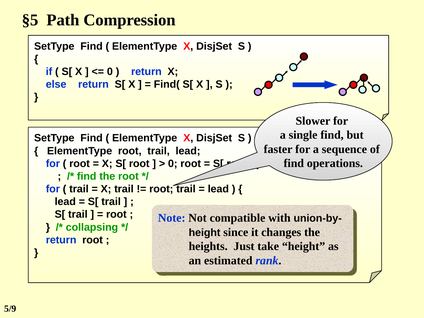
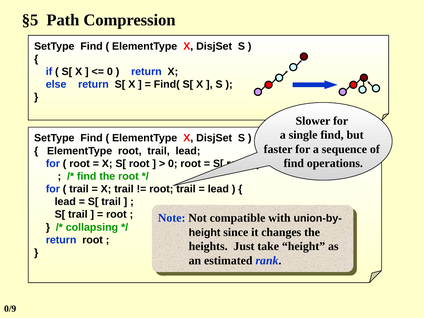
5/9: 5/9 -> 0/9 (10, 309)
